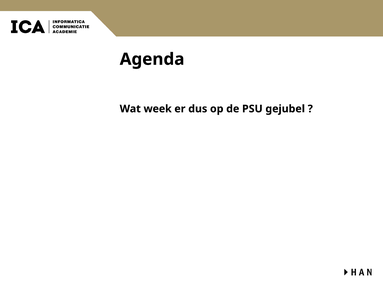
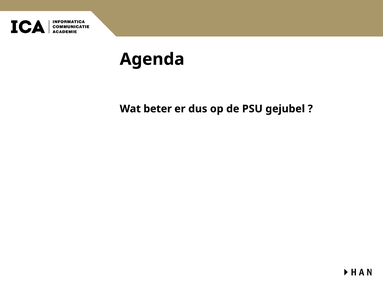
week: week -> beter (158, 109)
